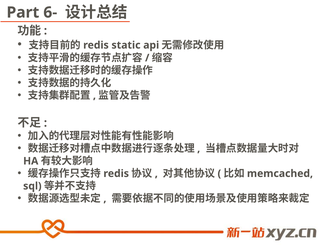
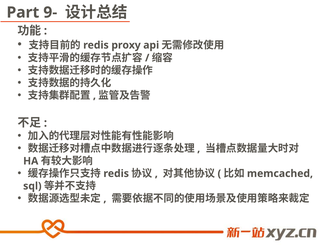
6-: 6- -> 9- (50, 12)
static: static -> proxy (126, 45)
